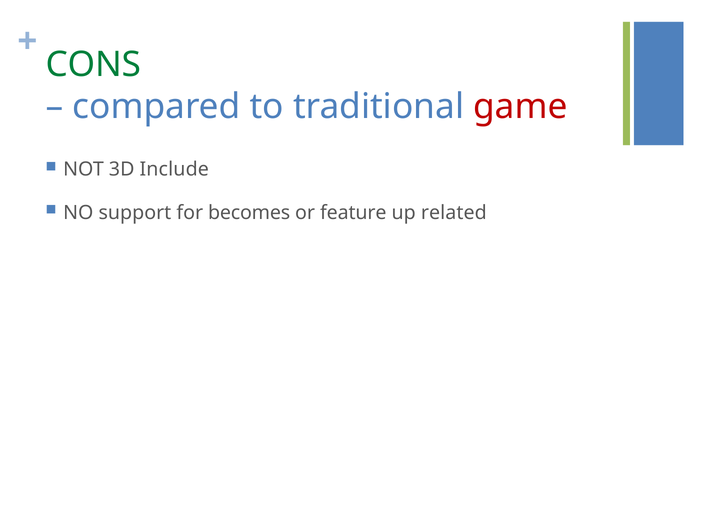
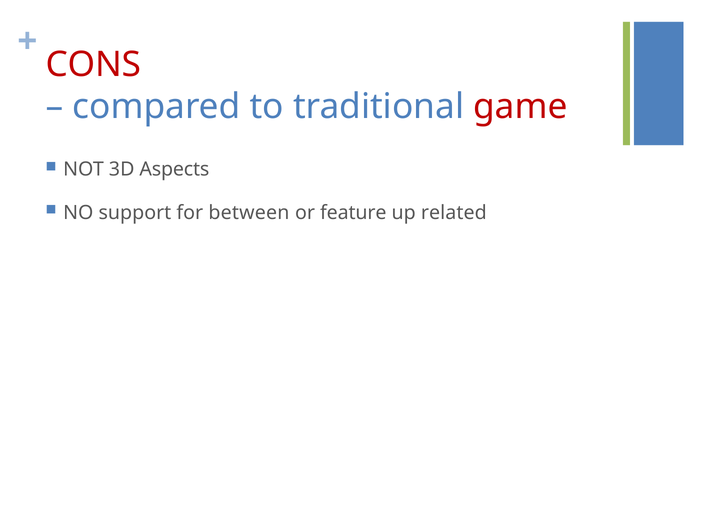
CONS colour: green -> red (93, 65)
Include: Include -> Aspects (174, 170)
becomes: becomes -> between (249, 213)
